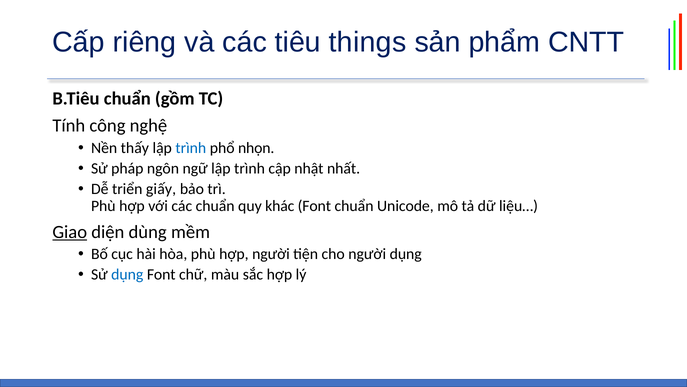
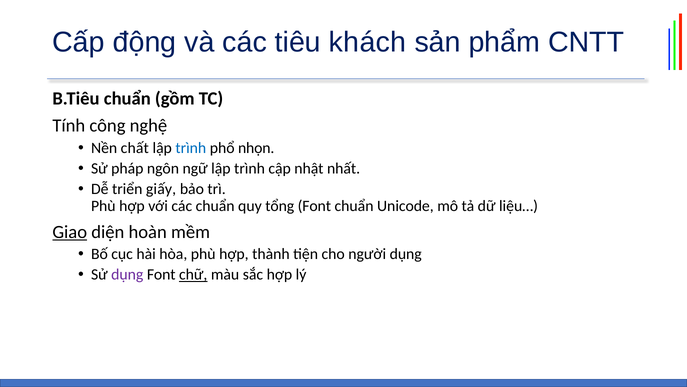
riêng: riêng -> động (145, 42)
things: things -> khách (368, 42)
thấy: thấy -> chất (135, 148)
khác: khác -> tổng (280, 206)
dùng: dùng -> hoàn (148, 232)
hợp người: người -> thành (271, 254)
dụng colour: blue -> purple (127, 274)
chữ underline: none -> present (193, 274)
